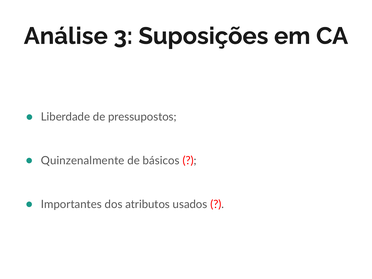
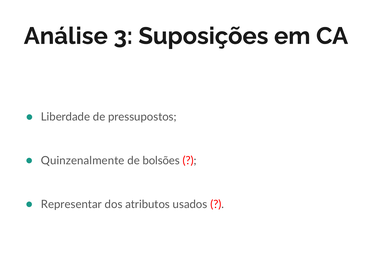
básicos: básicos -> bolsões (161, 161)
Importantes: Importantes -> Representar (71, 204)
